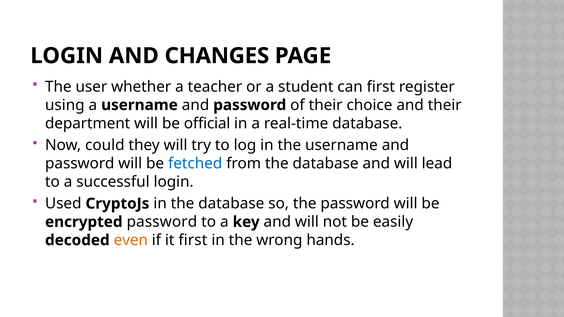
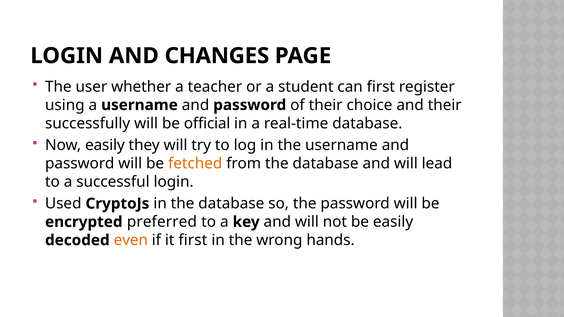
department: department -> successfully (88, 123)
Now could: could -> easily (105, 145)
fetched colour: blue -> orange (195, 164)
encrypted password: password -> preferred (162, 222)
